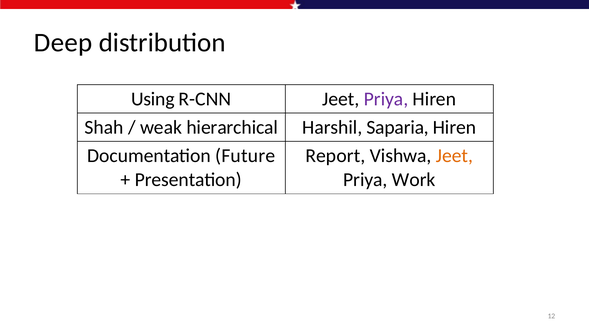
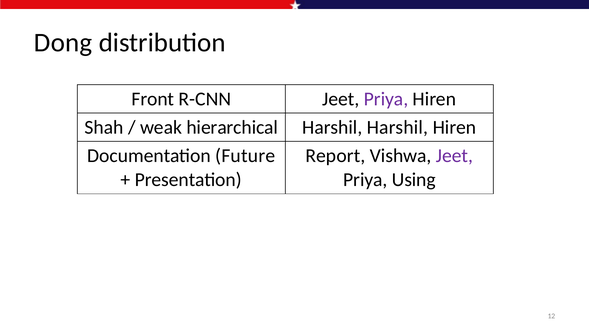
Deep: Deep -> Dong (63, 43)
Using: Using -> Front (153, 99)
Harshil Saparia: Saparia -> Harshil (397, 128)
Jeet colour: orange -> purple (454, 156)
Work: Work -> Using (414, 180)
